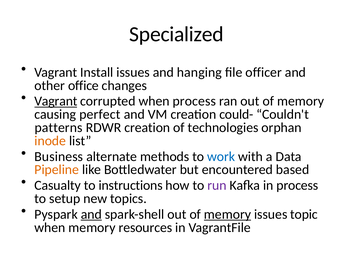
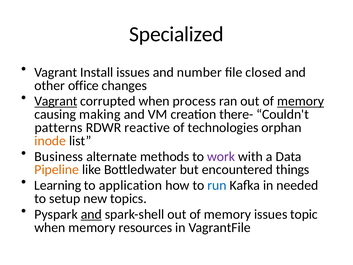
hanging: hanging -> number (199, 72)
officer: officer -> closed (264, 72)
memory underline: none -> present (301, 101)
perfect: perfect -> making (100, 114)
could-: could- -> there- (236, 114)
RDWR creation: creation -> reactive (147, 127)
work colour: blue -> purple (221, 156)
based: based -> things (293, 170)
Casualty: Casualty -> Learning (58, 185)
instructions: instructions -> application (130, 185)
run colour: purple -> blue (217, 185)
in process: process -> needed (297, 185)
memory underline: present -> none (228, 214)
